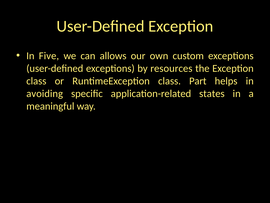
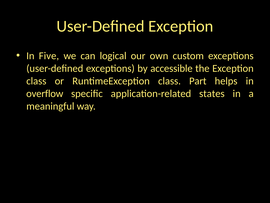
allows: allows -> logical (113, 56)
resources: resources -> accessible (171, 68)
avoiding: avoiding -> overflow (45, 93)
